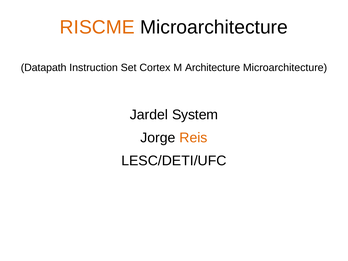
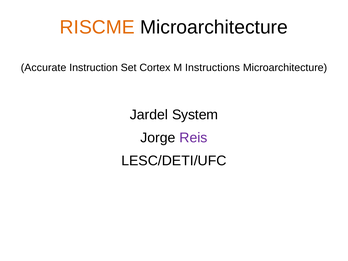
Datapath: Datapath -> Accurate (44, 68)
Architecture: Architecture -> Instructions (212, 68)
Reis colour: orange -> purple (193, 138)
